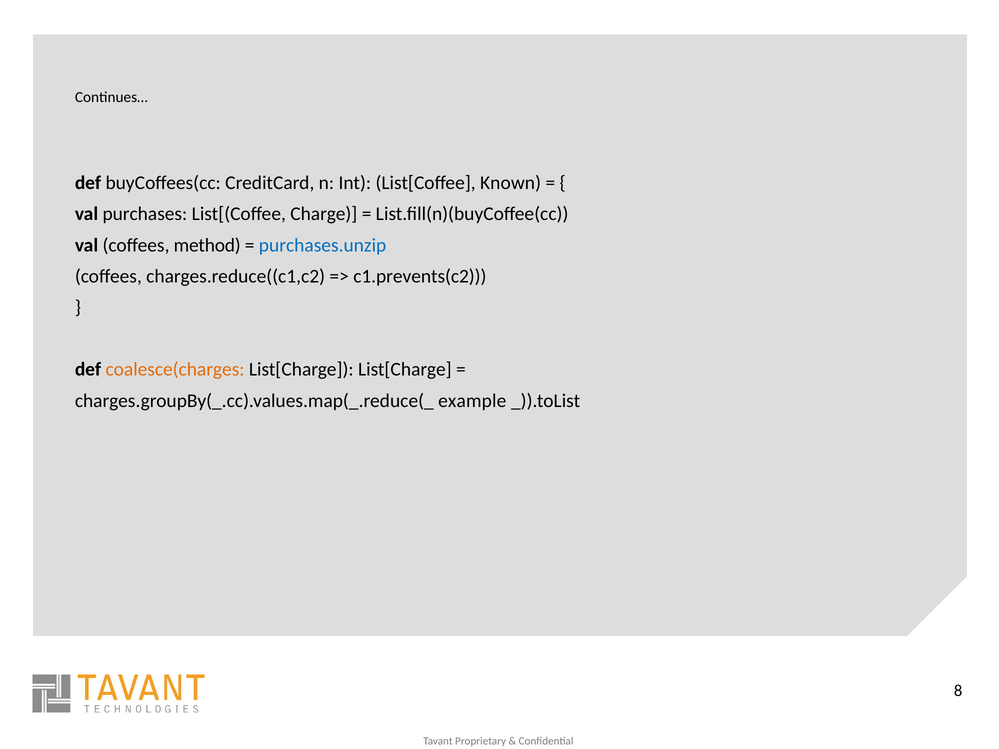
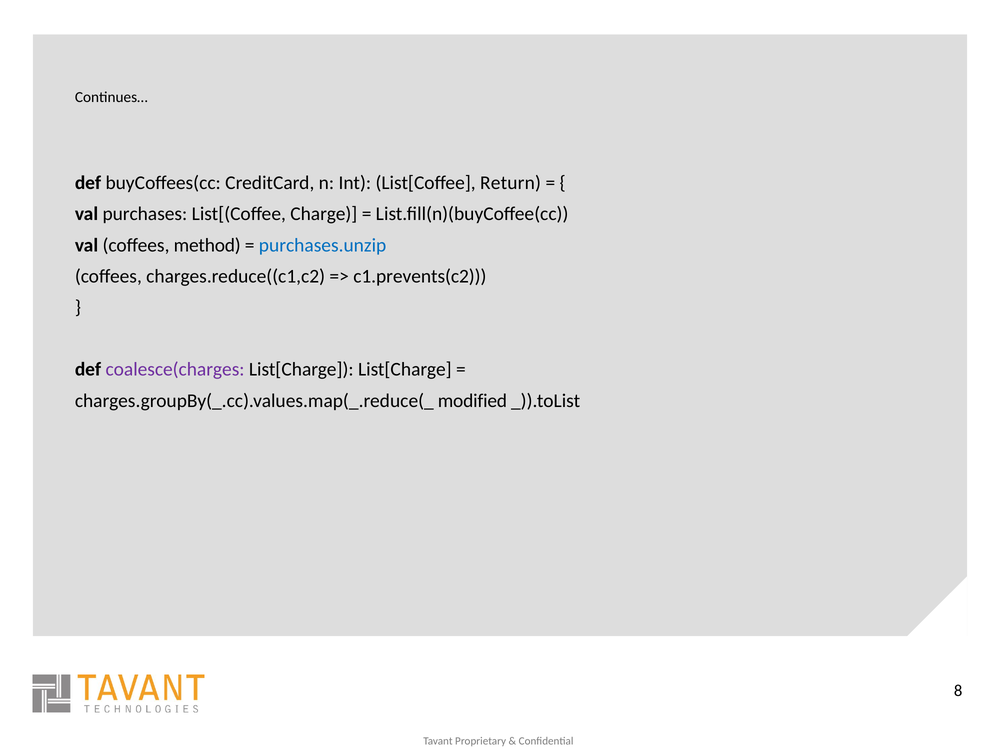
Known: Known -> Return (510, 183)
coalesce(charges colour: orange -> purple (175, 370)
example: example -> modified (472, 401)
